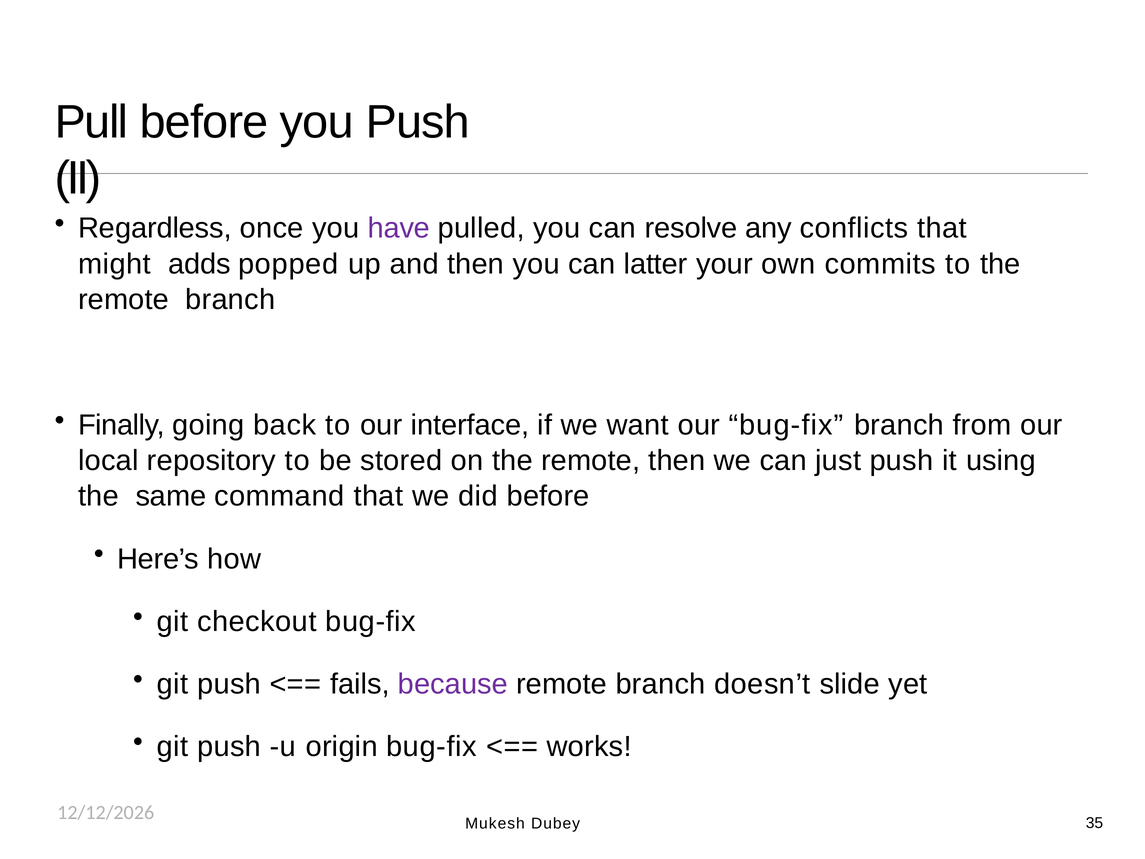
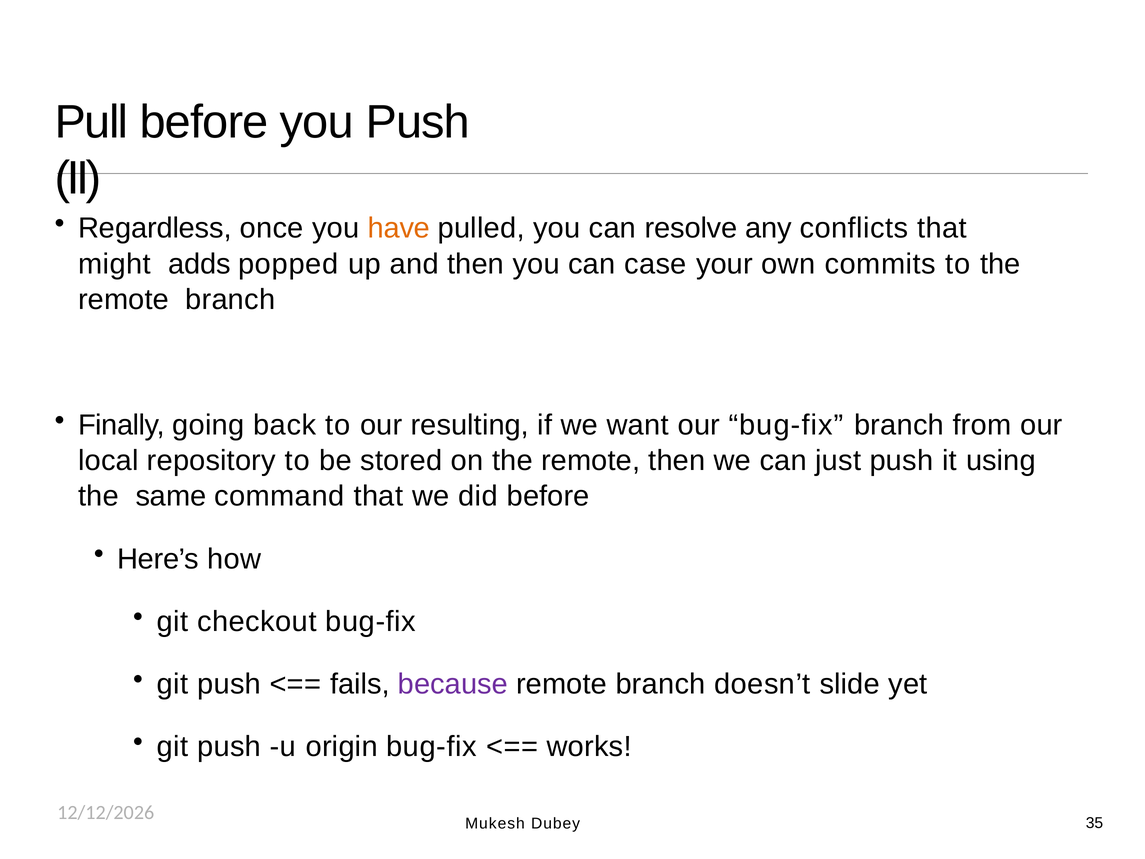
have colour: purple -> orange (399, 228)
latter: latter -> case (655, 264)
interface: interface -> resulting (470, 425)
